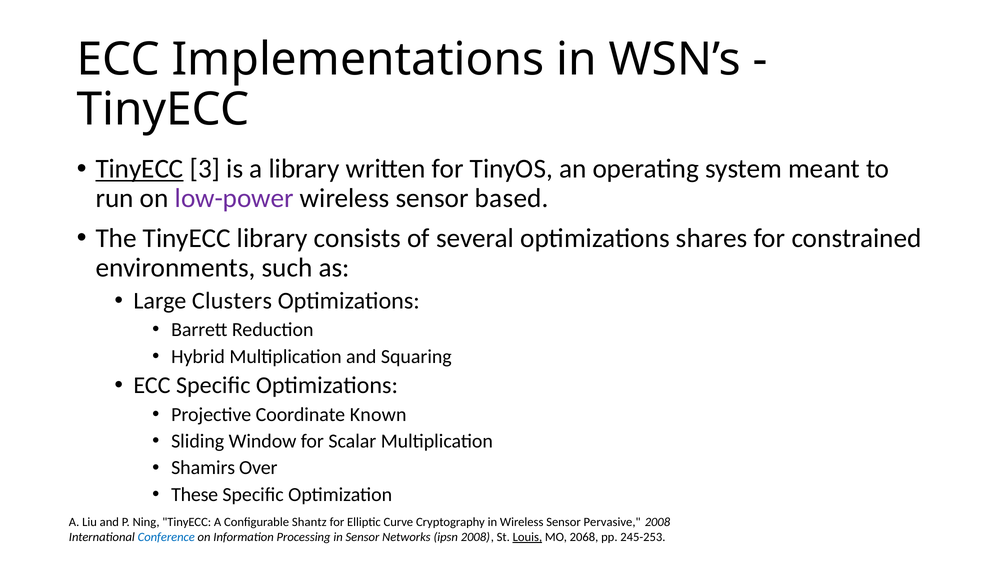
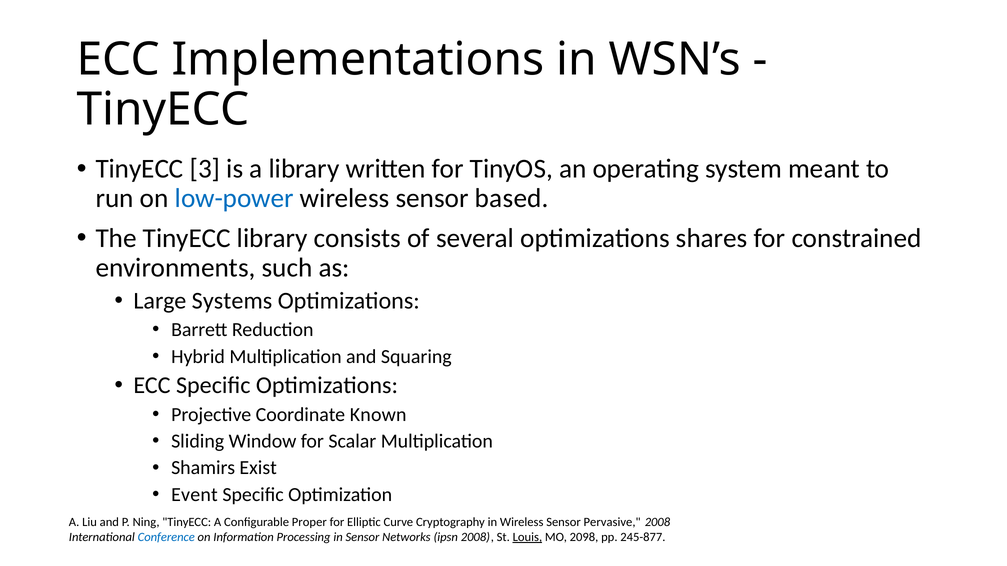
TinyECC underline: present -> none (140, 169)
low-power colour: purple -> blue (234, 199)
Clusters: Clusters -> Systems (232, 301)
Over: Over -> Exist (258, 468)
These: These -> Event (194, 495)
Shantz: Shantz -> Proper (309, 522)
2068: 2068 -> 2098 (584, 537)
245-253: 245-253 -> 245-877 (643, 537)
